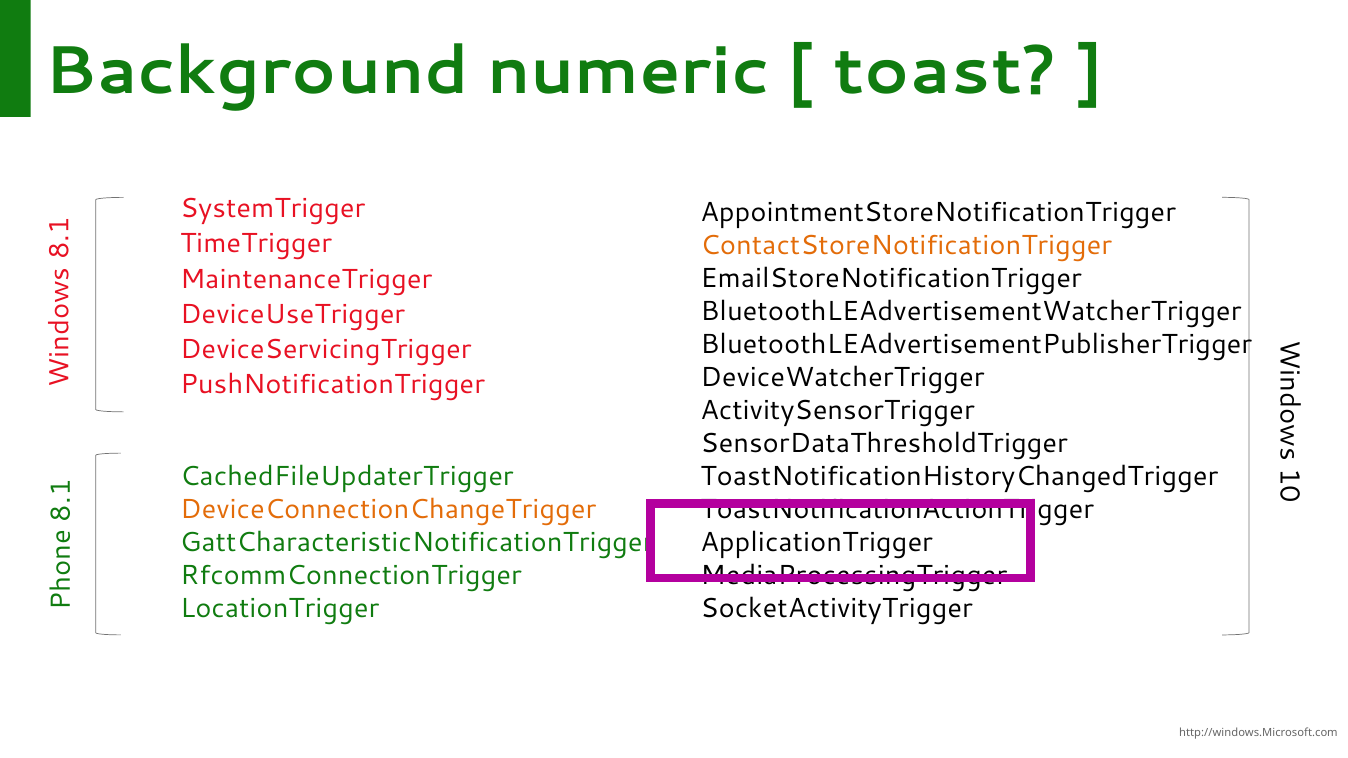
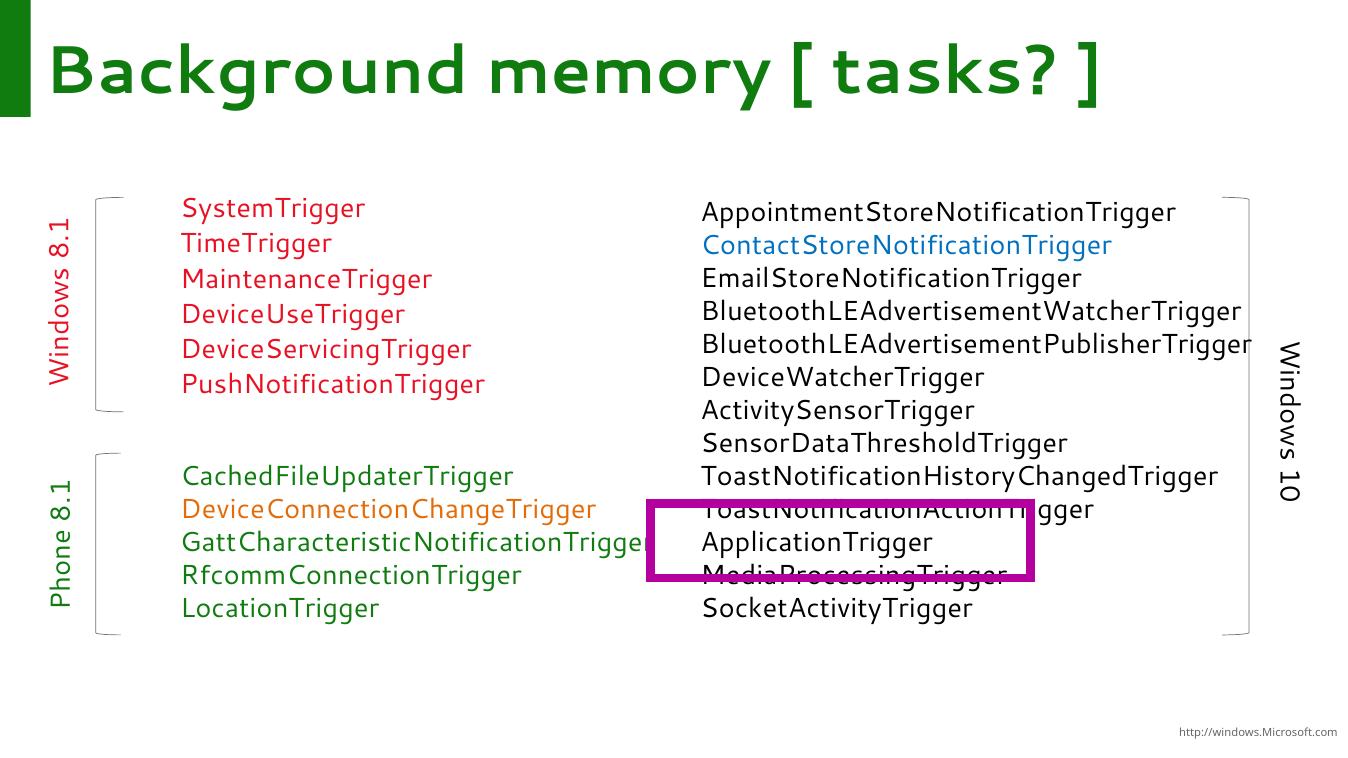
numeric: numeric -> memory (629, 71)
toast: toast -> tasks (945, 71)
ContactStoreNotificationTrigger colour: orange -> blue (906, 246)
